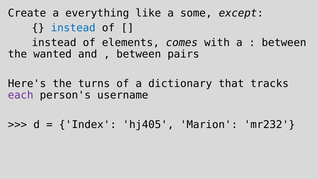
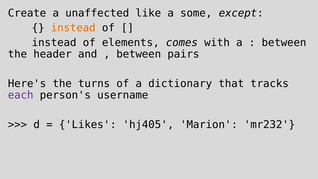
everything: everything -> unaffected (97, 13)
instead colour: blue -> orange (73, 28)
wanted: wanted -> header (53, 54)
Index: Index -> Likes (88, 125)
